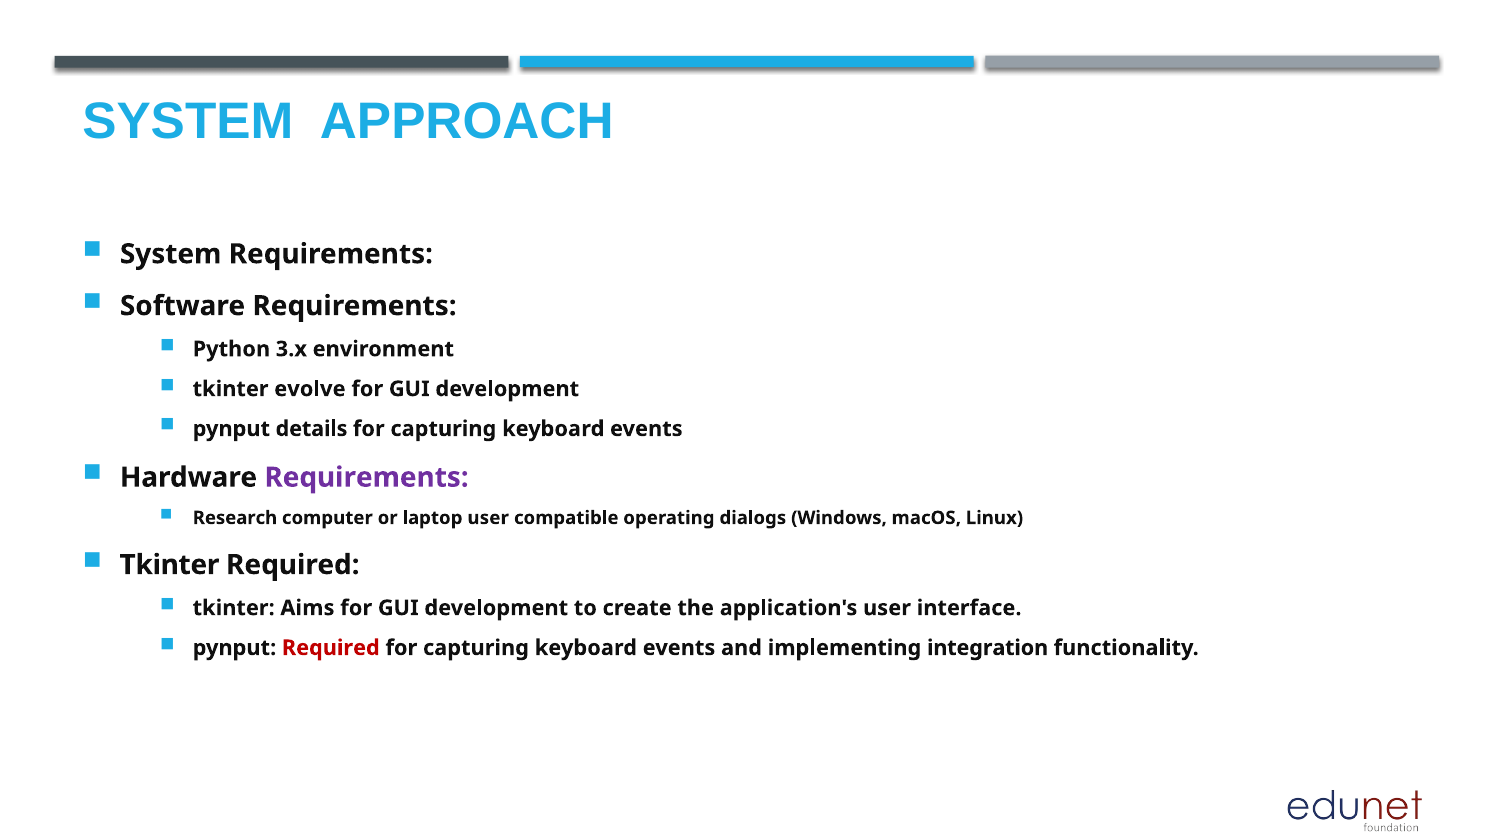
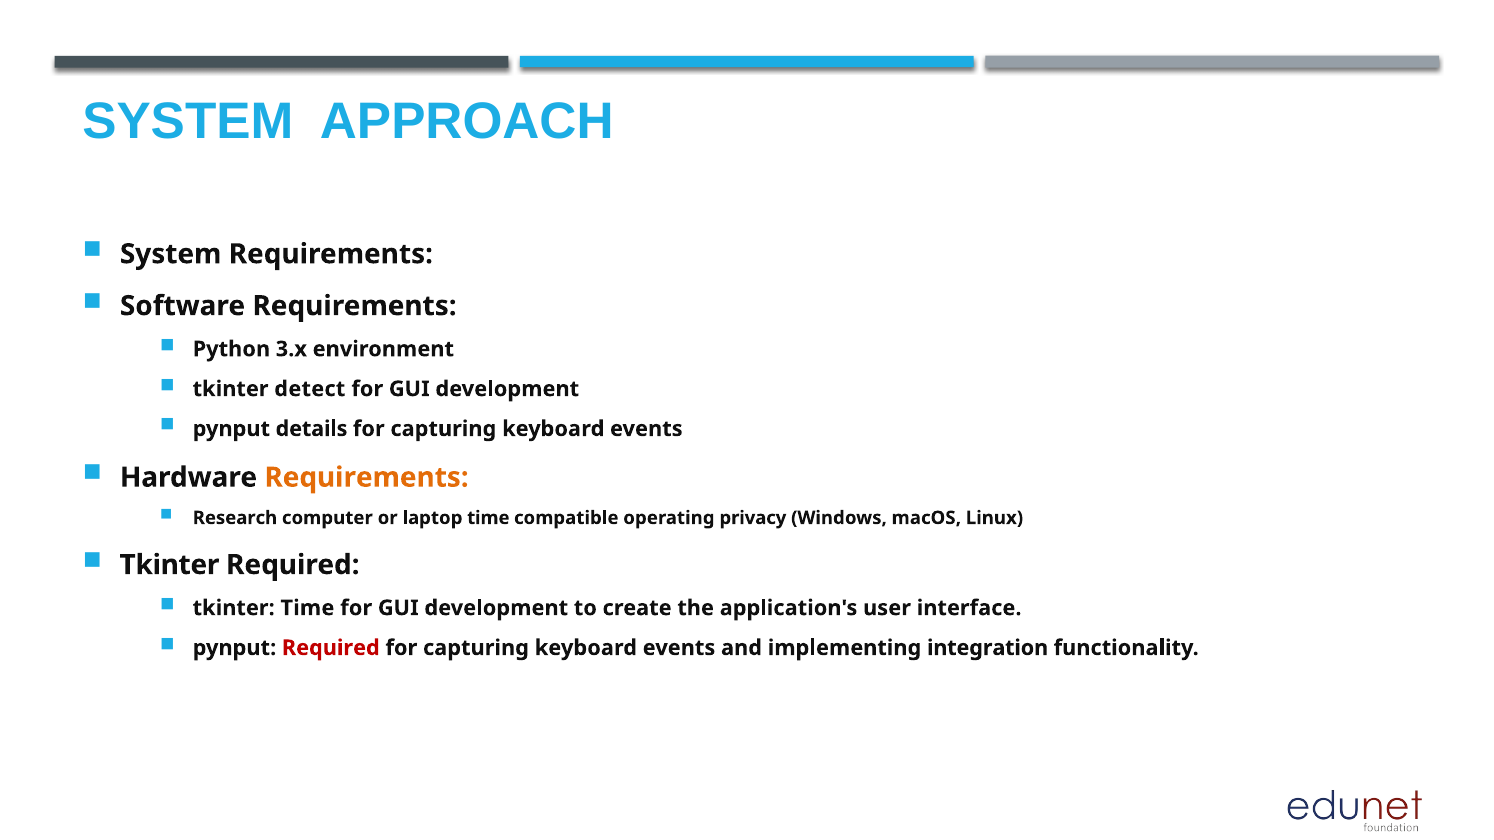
evolve: evolve -> detect (310, 389)
Requirements colour: purple -> orange (367, 478)
laptop user: user -> time (488, 518)
dialogs: dialogs -> privacy (753, 518)
tkinter Aims: Aims -> Time (307, 608)
